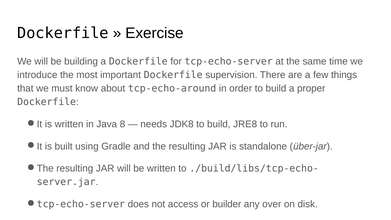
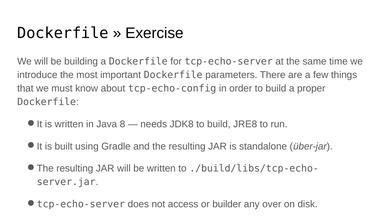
supervision: supervision -> parameters (231, 75)
tcp-echo-around: tcp-echo-around -> tcp-echo-config (172, 88)
